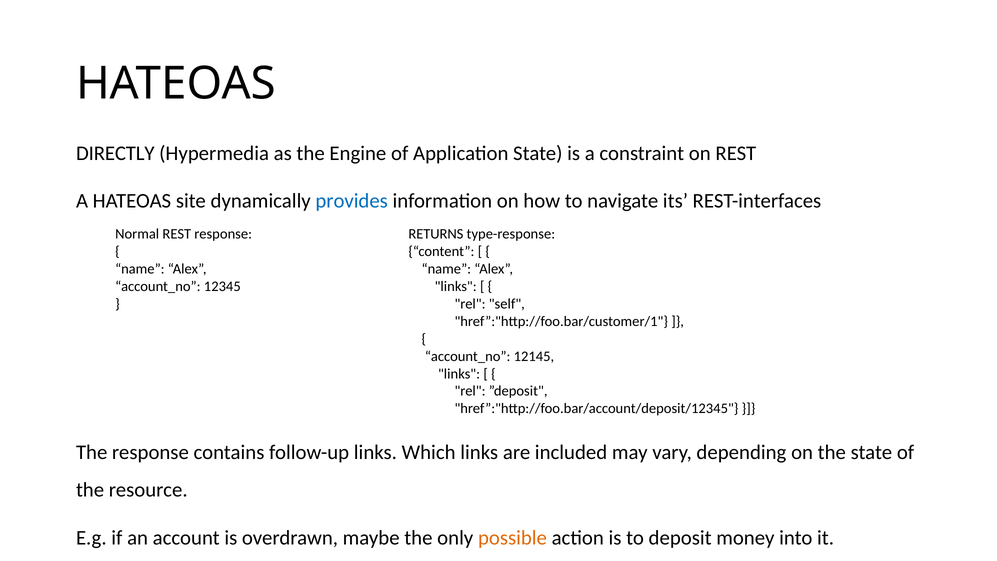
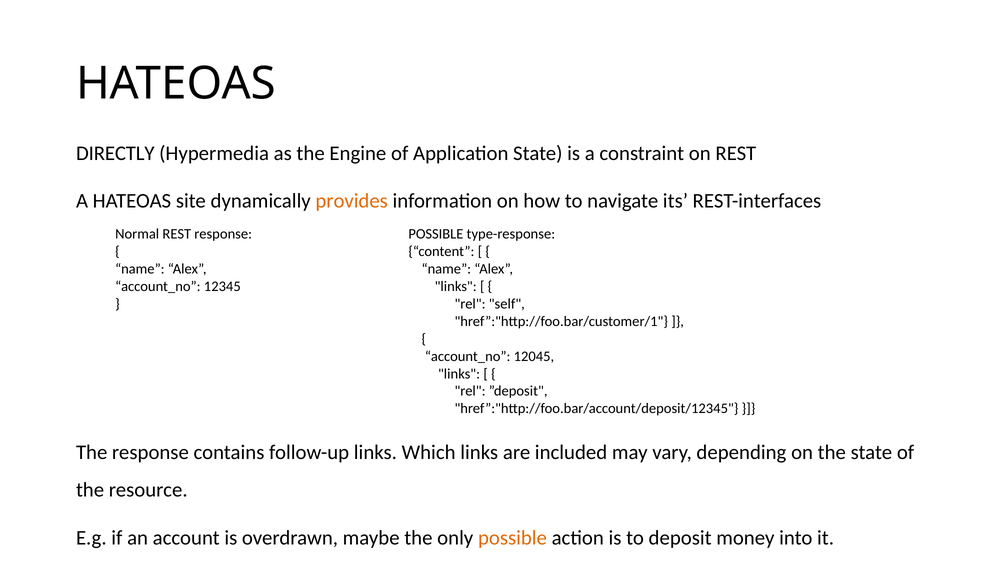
provides colour: blue -> orange (352, 201)
RETURNS: RETURNS -> POSSIBLE (436, 234)
12145: 12145 -> 12045 (534, 356)
